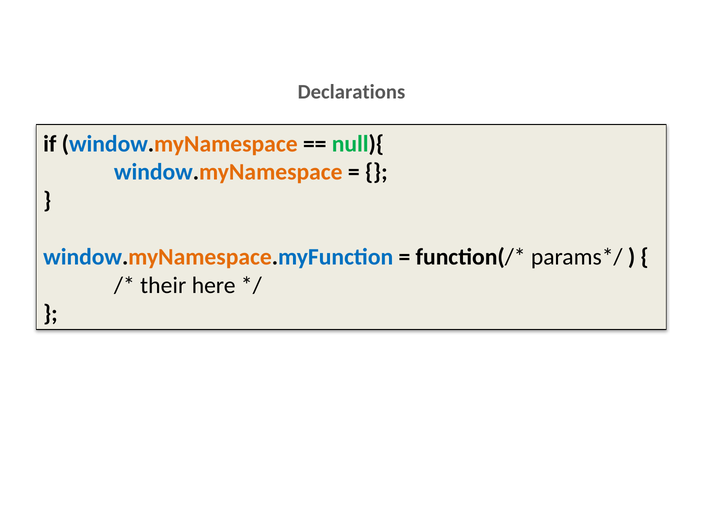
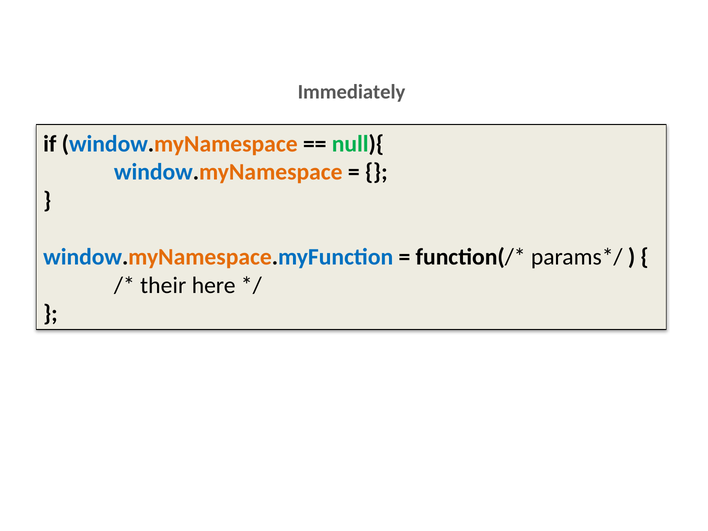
Declarations: Declarations -> Immediately (351, 92)
